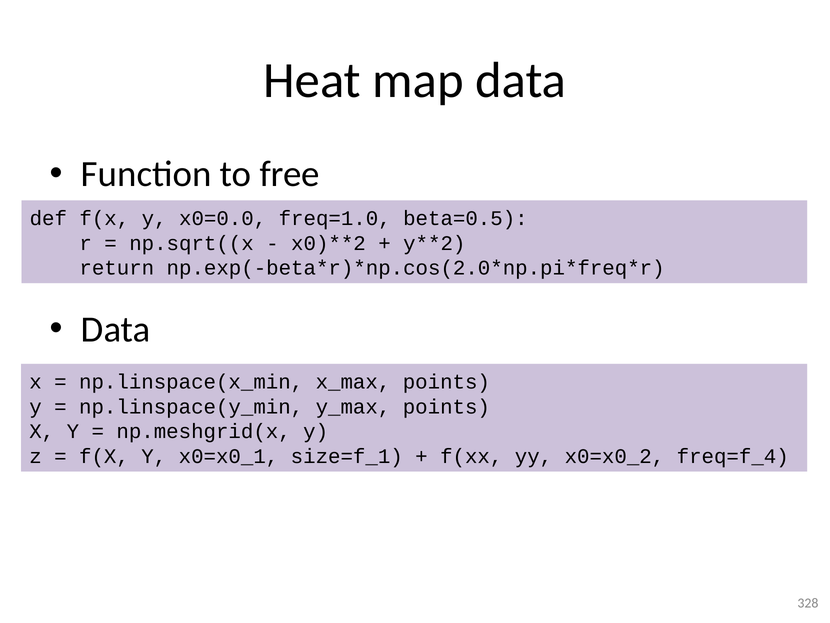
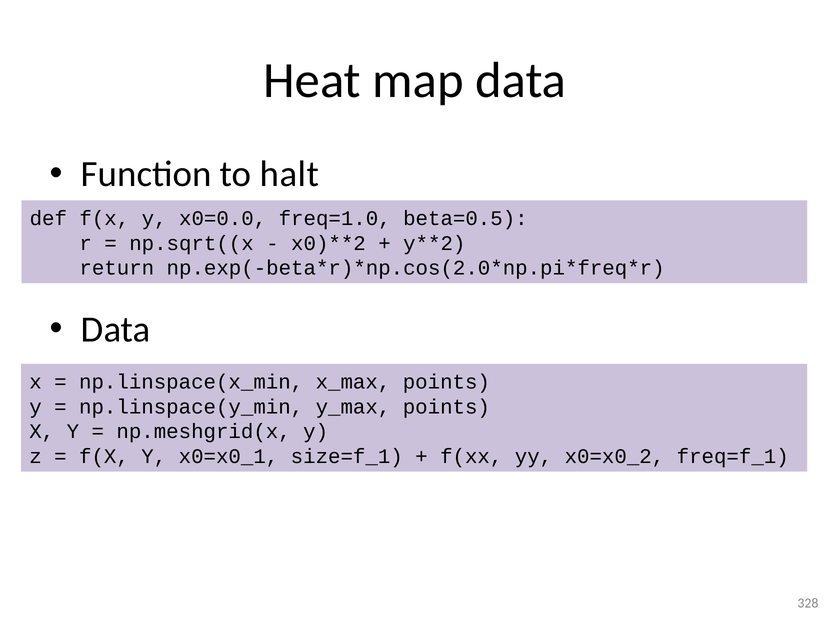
free: free -> halt (289, 174)
freq=f_4: freq=f_4 -> freq=f_1 (733, 456)
